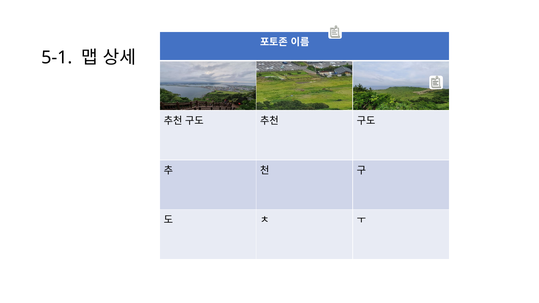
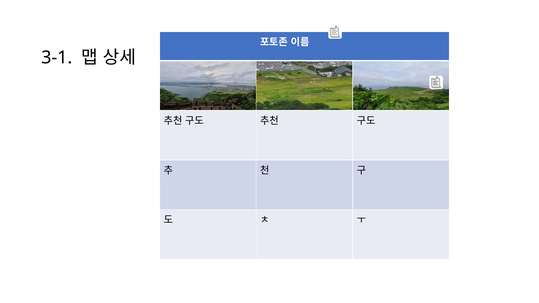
5-1: 5-1 -> 3-1 (57, 58)
